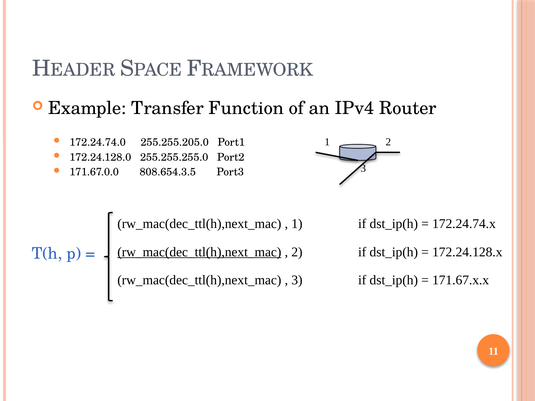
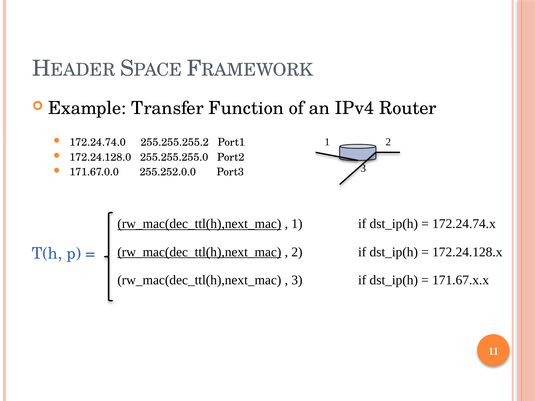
255.255.205.0: 255.255.205.0 -> 255.255.255.2 (175, 142)
808.654.3.5: 808.654.3.5 -> 255.252.0.0 (168, 172)
rw_mac(dec_ttl(h),next_mac underline: none -> present (199, 224)
